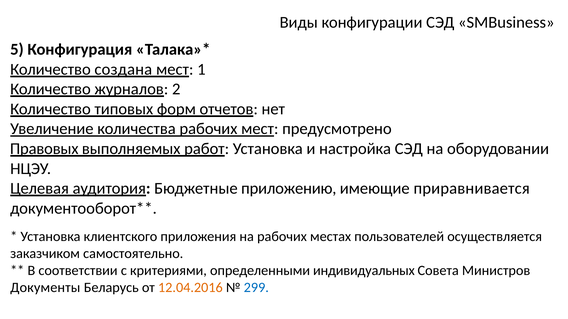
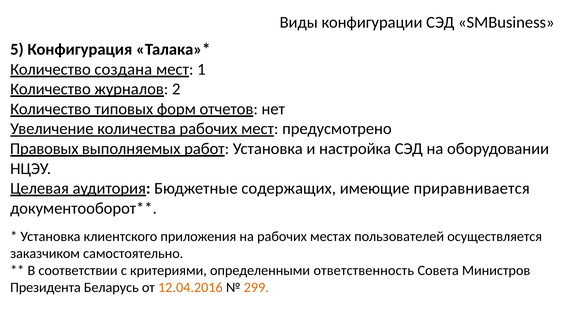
приложению: приложению -> содержащих (289, 189)
индивидуальных: индивидуальных -> ответственность (364, 271)
Документы: Документы -> Президента (45, 288)
299 colour: blue -> orange (256, 288)
